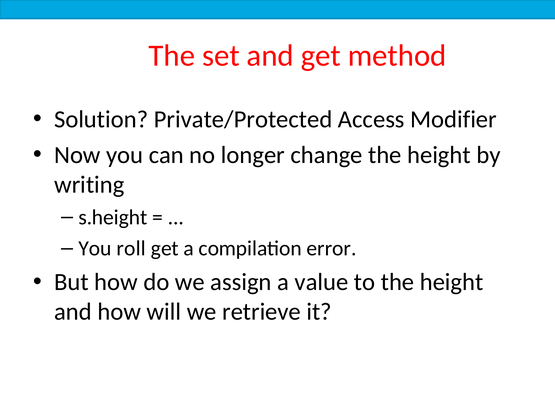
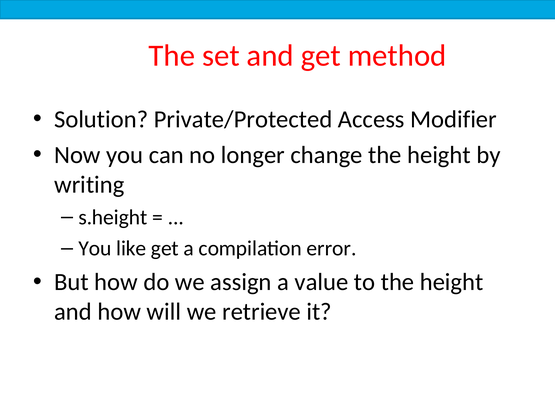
roll: roll -> like (131, 249)
